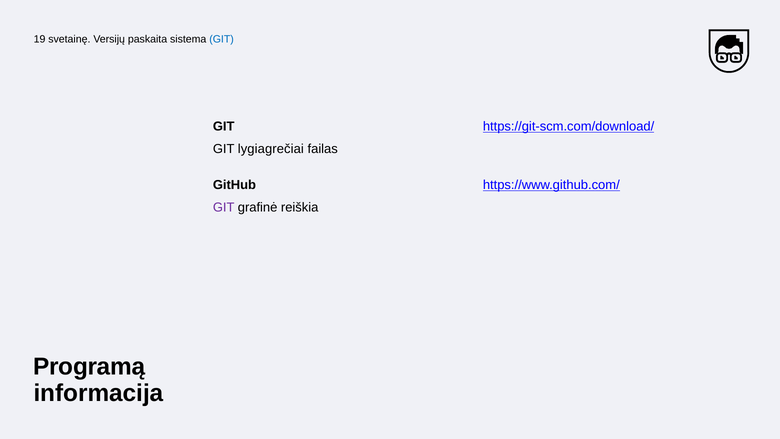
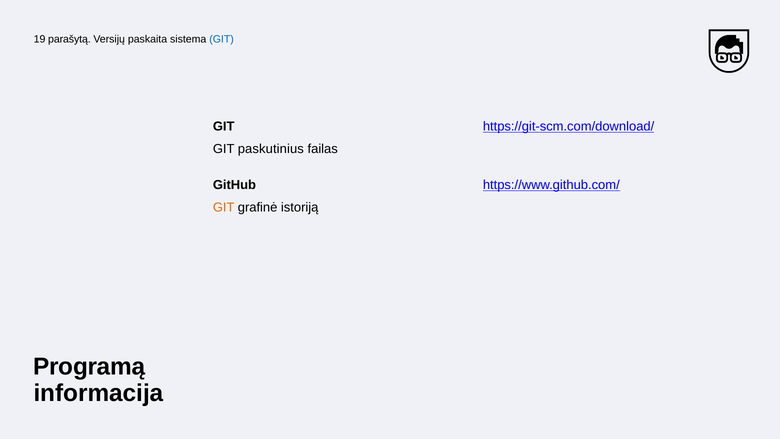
svetainę: svetainę -> parašytą (69, 39)
lygiagrečiai: lygiagrečiai -> paskutinius (271, 149)
GIT colour: purple -> orange (224, 207)
reiškia: reiškia -> istoriją (300, 207)
